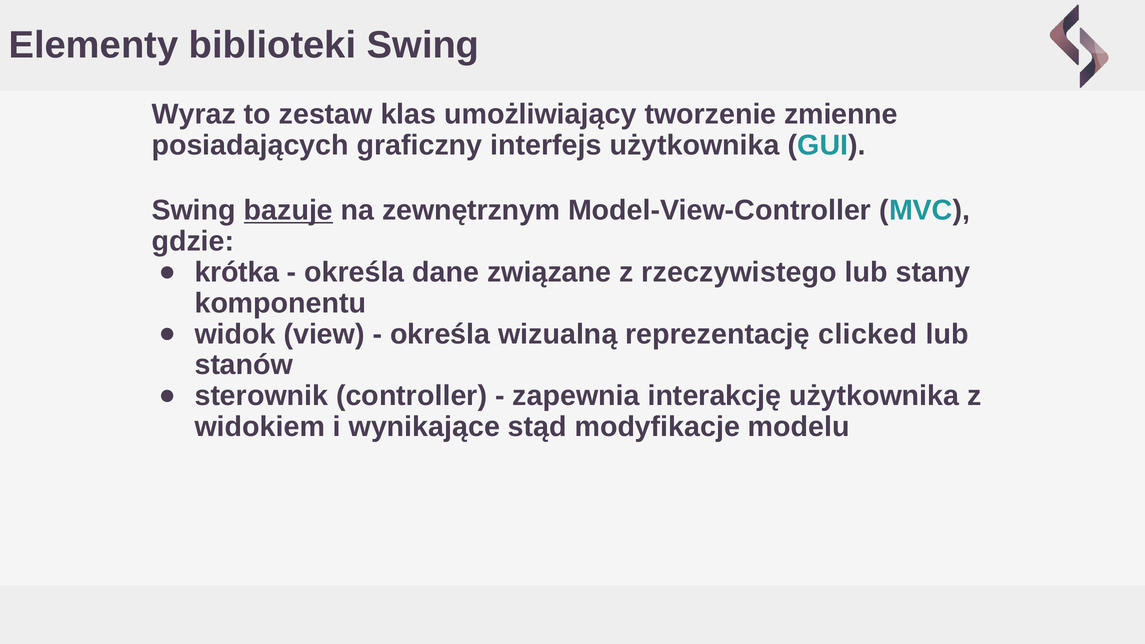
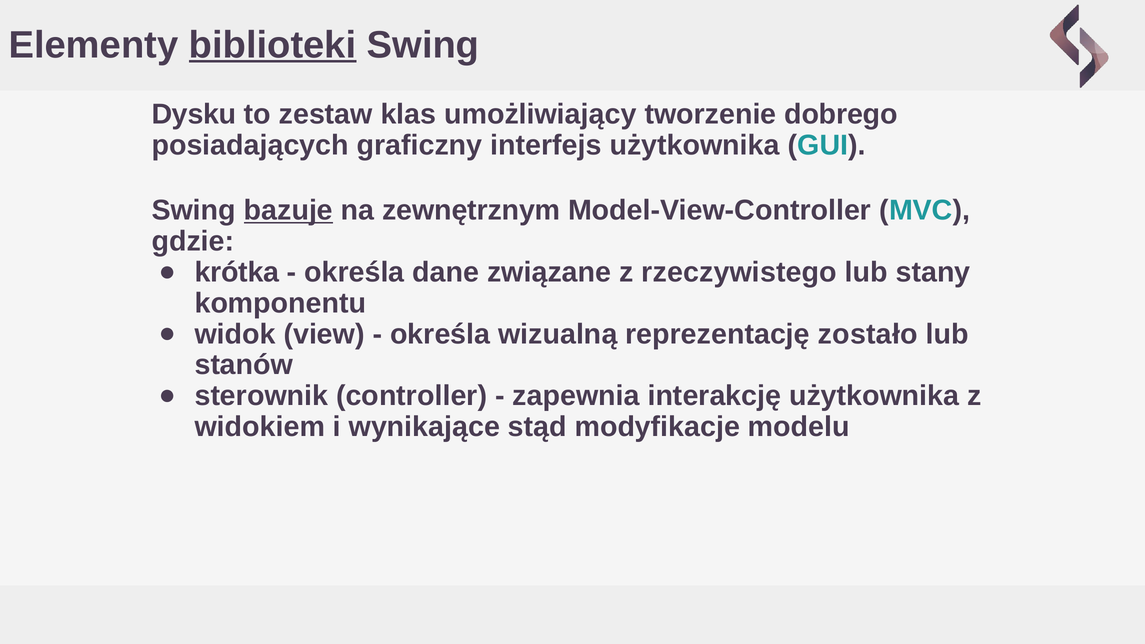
biblioteki underline: none -> present (273, 45)
Wyraz: Wyraz -> Dysku (194, 114)
zmienne: zmienne -> dobrego (841, 114)
clicked: clicked -> zostało (868, 334)
